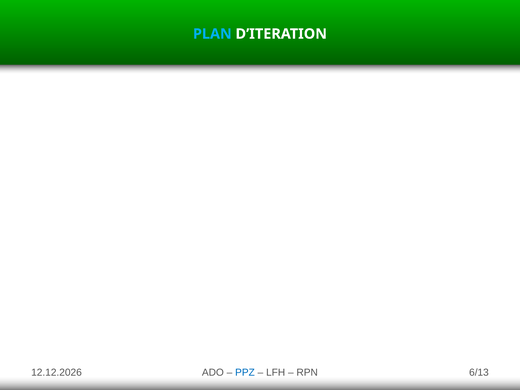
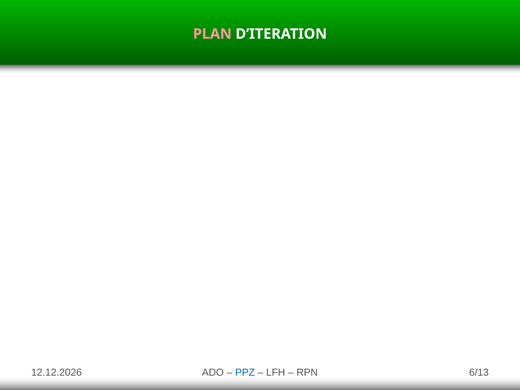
PLAN colour: light blue -> pink (212, 34)
